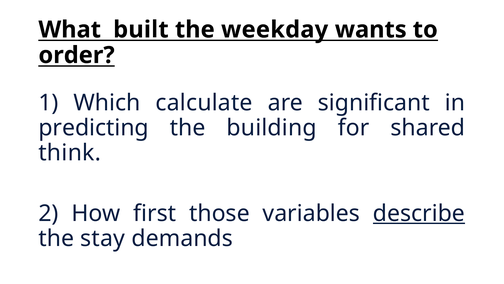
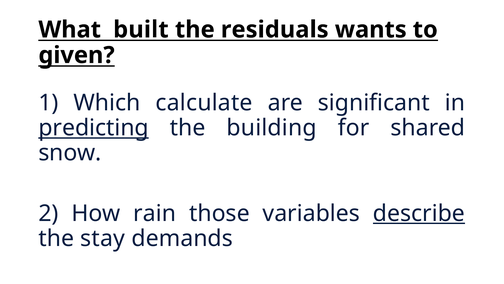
weekday: weekday -> residuals (275, 30)
order: order -> given (77, 55)
predicting underline: none -> present (94, 128)
think: think -> snow (70, 153)
first: first -> rain (155, 213)
